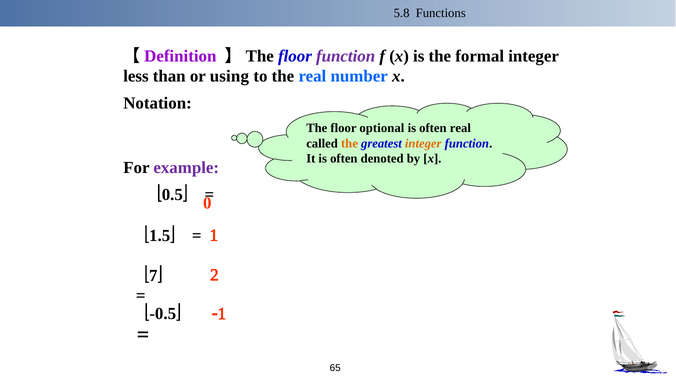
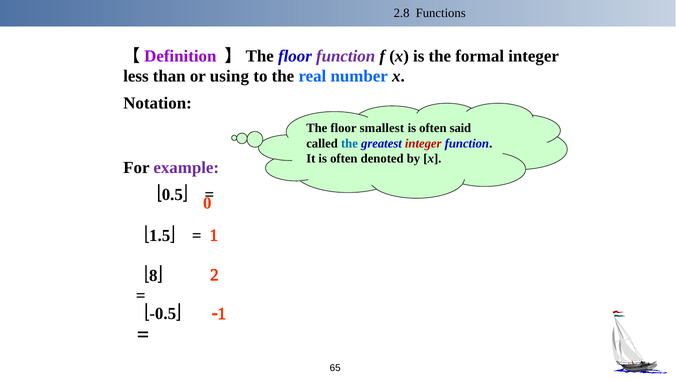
5.8: 5.8 -> 2.8 (402, 13)
optional: optional -> smallest (382, 128)
often real: real -> said (460, 128)
the colour: orange -> blue (349, 144)
integer colour: orange -> red (423, 144)
7: 7 -> 8 (153, 276)
